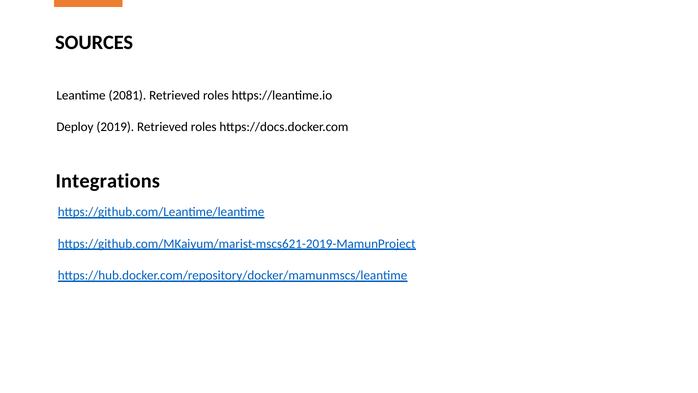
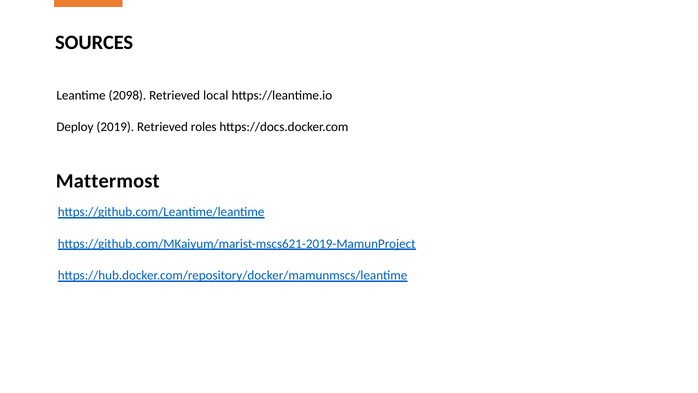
2081: 2081 -> 2098 (127, 95)
roles: roles -> local (216, 95)
Integrations: Integrations -> Mattermost (108, 181)
